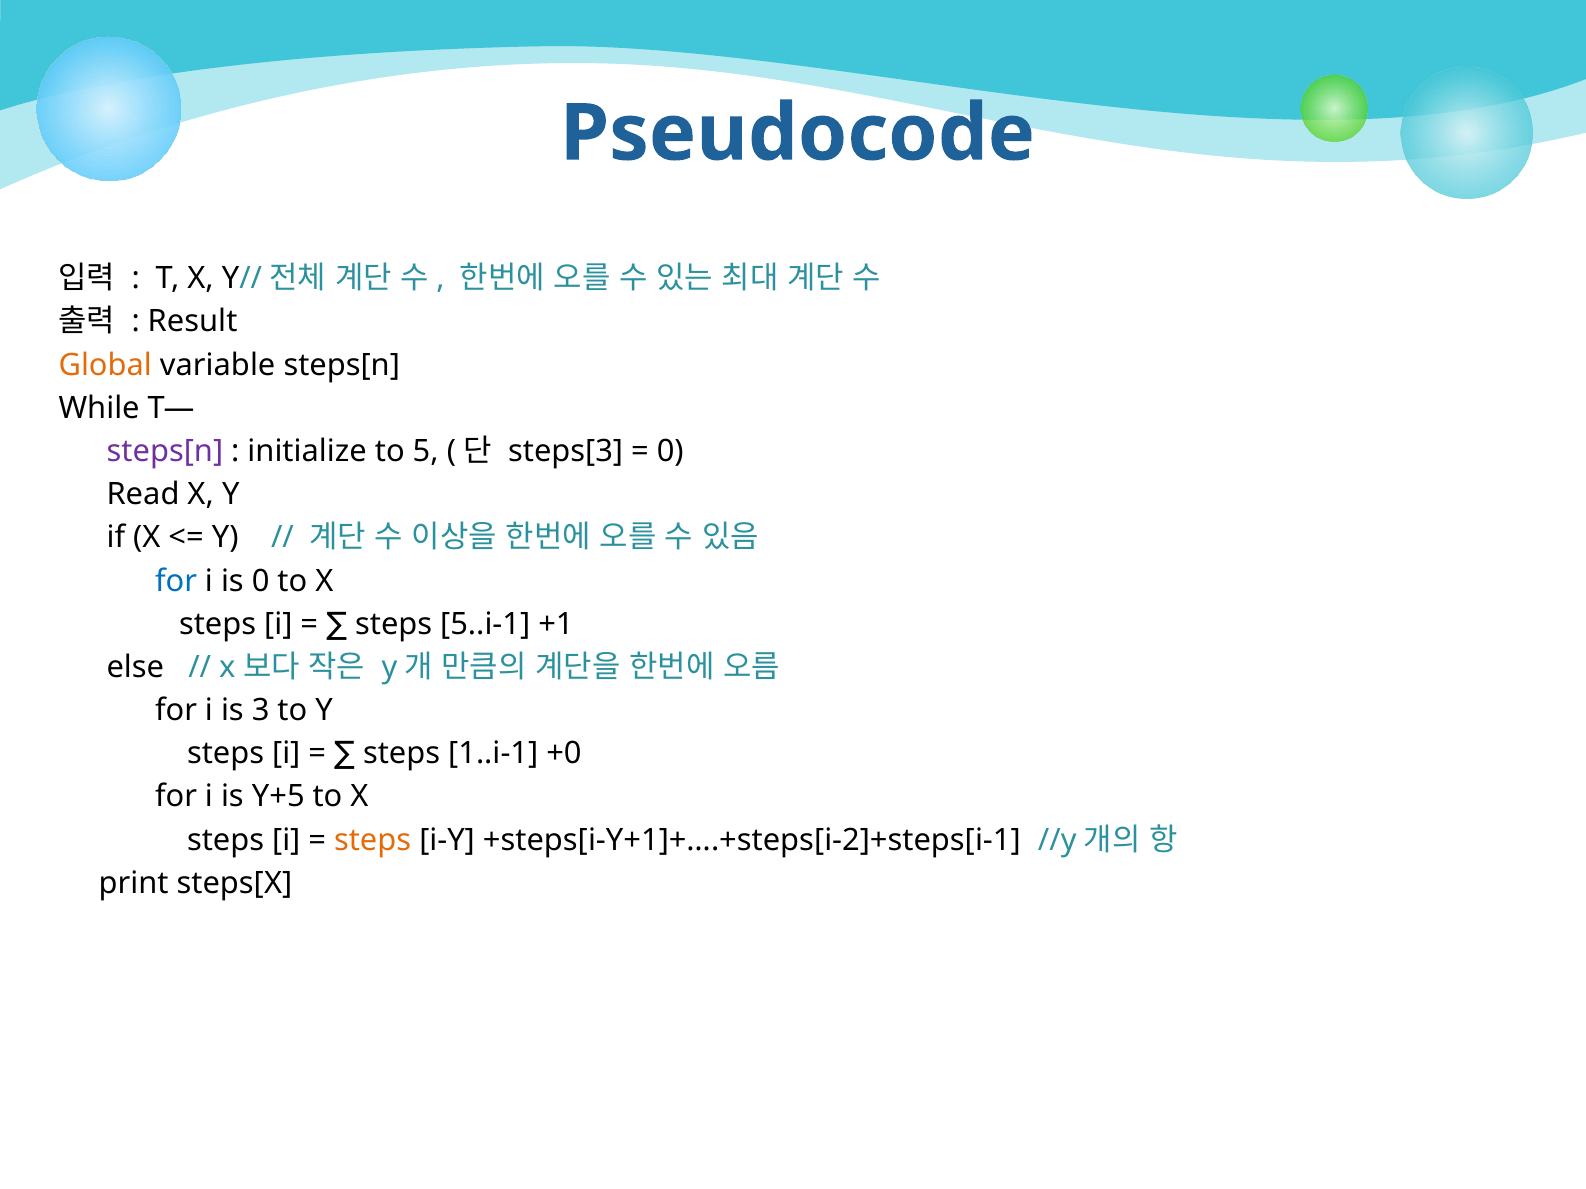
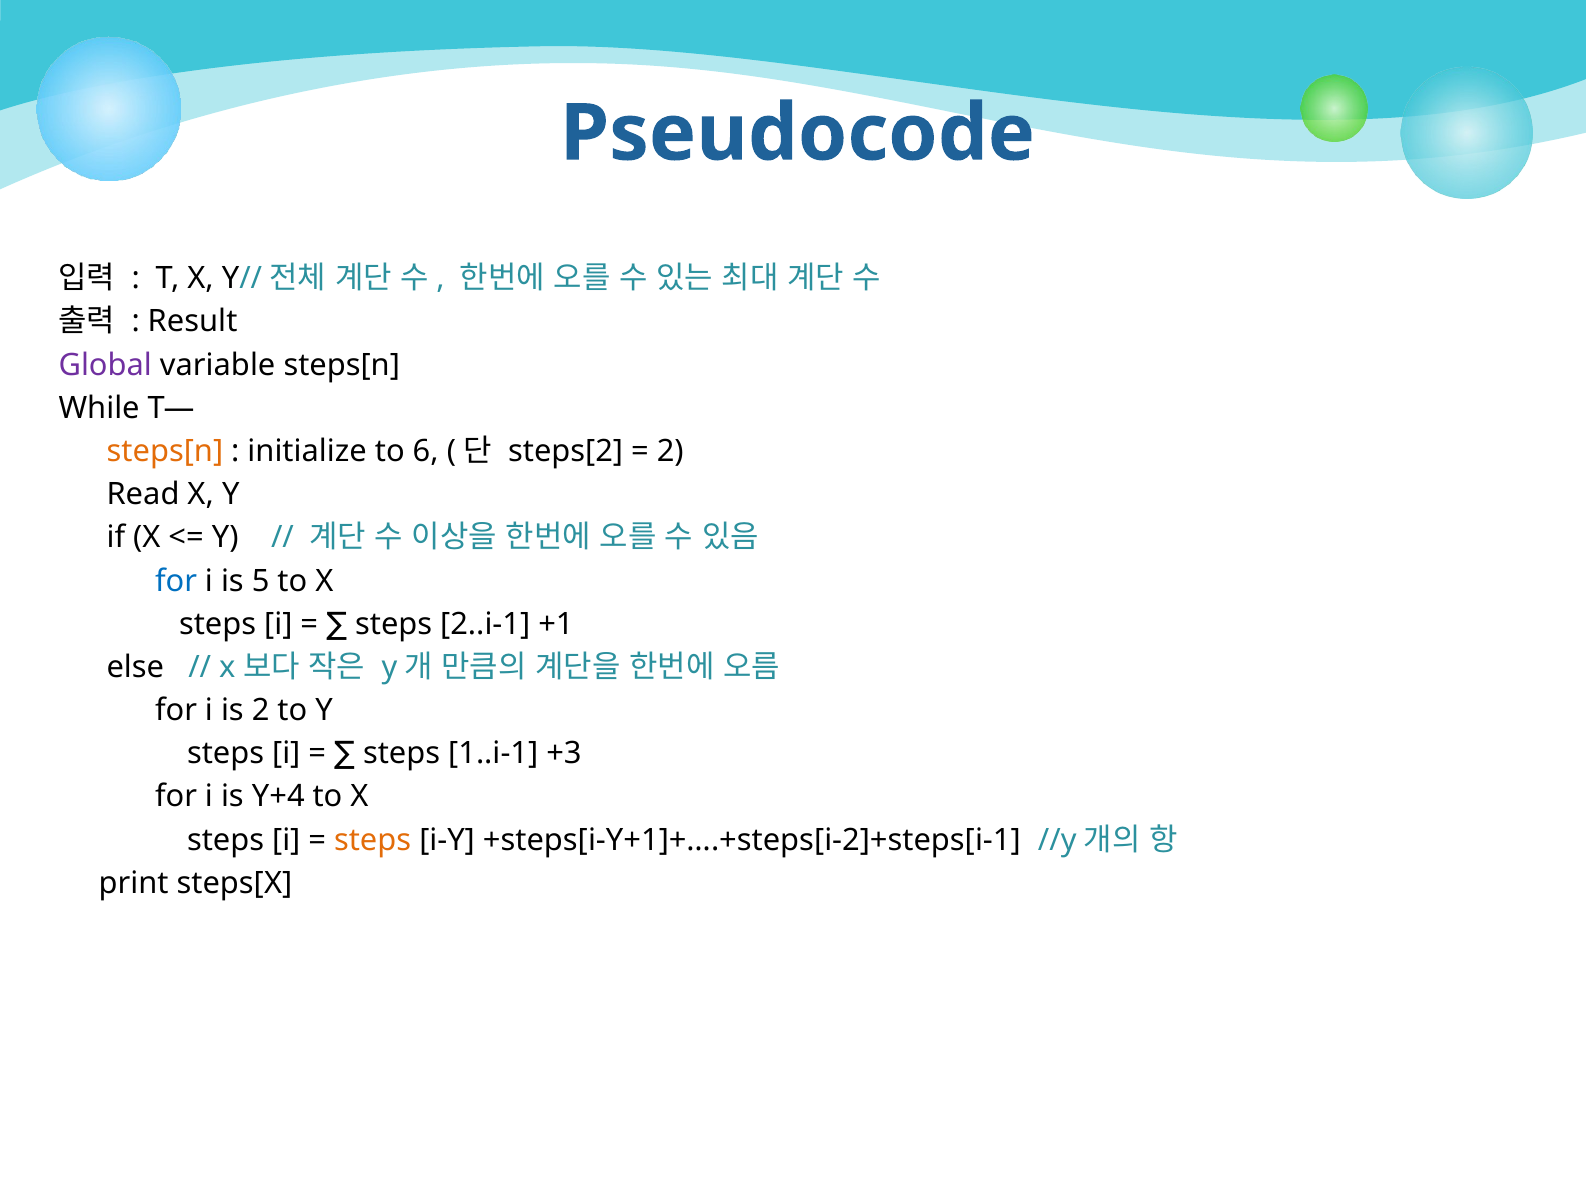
Global colour: orange -> purple (105, 365)
steps[n colour: purple -> orange (165, 451)
5: 5 -> 6 (426, 451)
steps[3: steps[3 -> steps[2 (566, 451)
0: 0 -> 2 (670, 451)
is 0: 0 -> 5 (261, 581)
5..i-1: 5..i-1 -> 2..i-1 (485, 624)
is 3: 3 -> 2 (261, 711)
+0: +0 -> +3 (564, 754)
Y+5: Y+5 -> Y+4 (278, 797)
